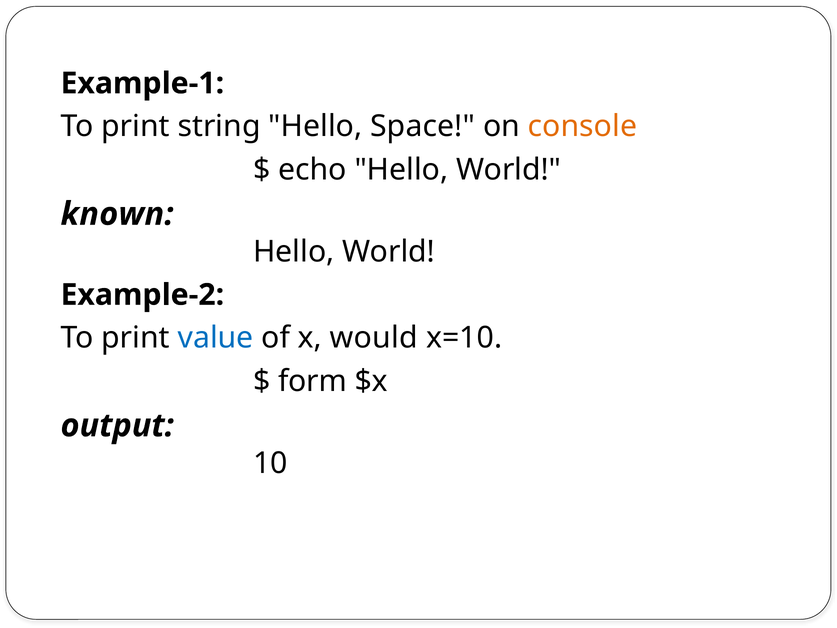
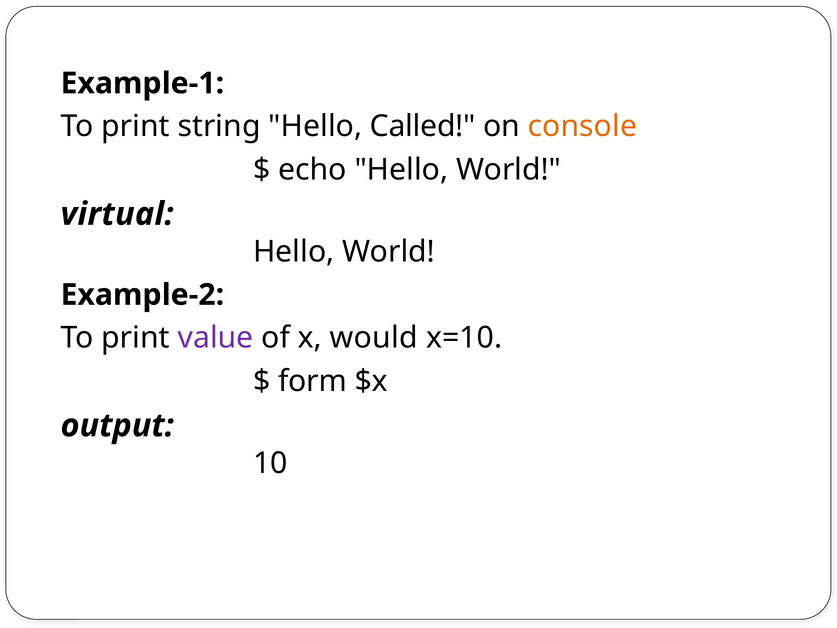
Space: Space -> Called (423, 126)
known: known -> virtual (117, 214)
value colour: blue -> purple (216, 338)
